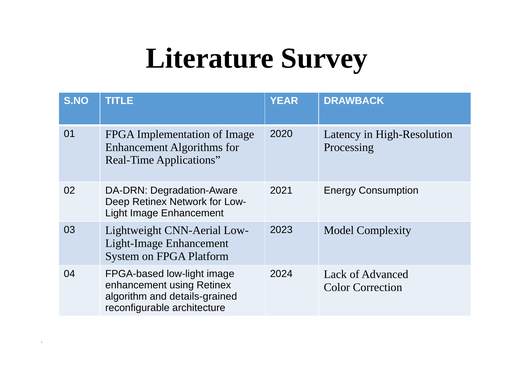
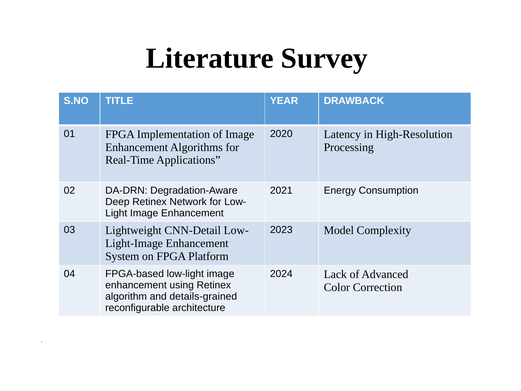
CNN-Aerial: CNN-Aerial -> CNN-Detail (193, 230)
